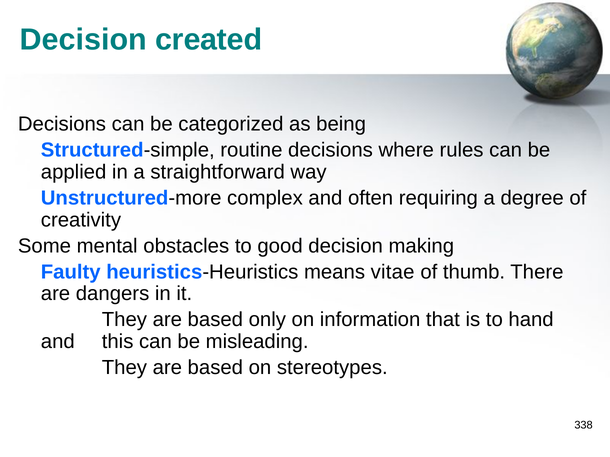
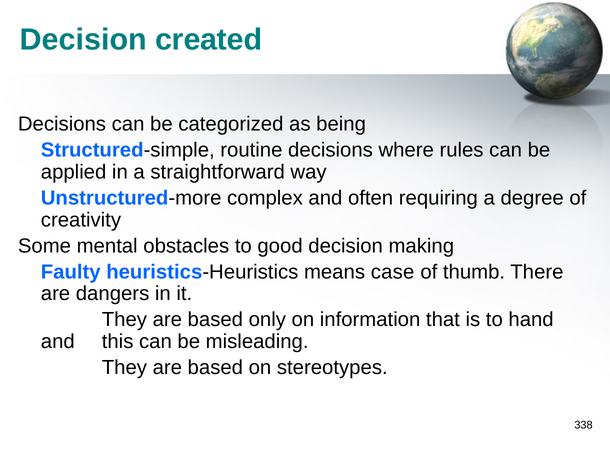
vitae: vitae -> case (393, 272)
